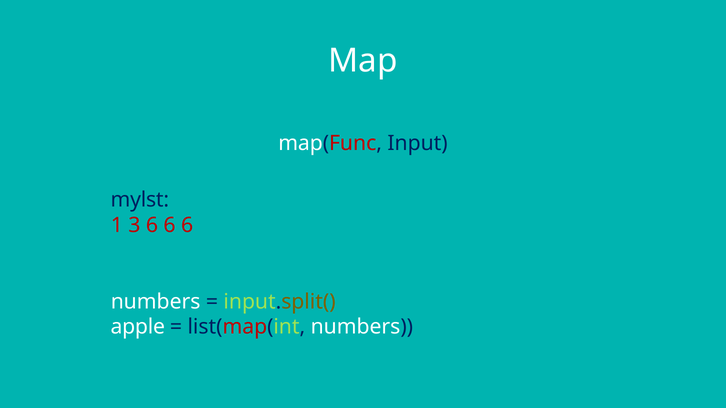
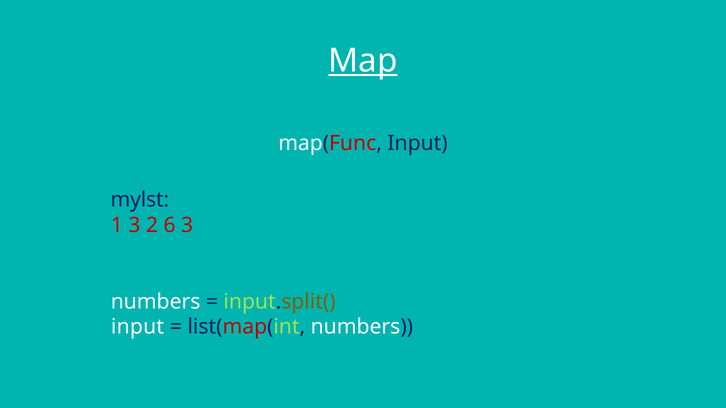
Map underline: none -> present (363, 61)
3 6: 6 -> 2 (152, 226)
6: 6 -> 3 (187, 226)
apple: apple -> input (138, 327)
